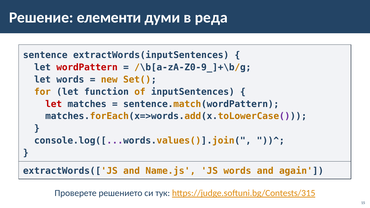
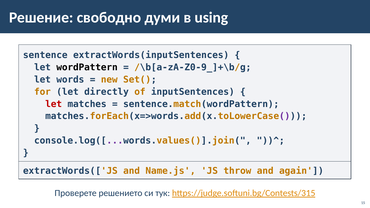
елементи: елементи -> свободно (109, 18)
реда: реда -> using (211, 18)
wordPattern colour: red -> black (87, 67)
function: function -> directly (106, 92)
JS words: words -> throw (237, 171)
